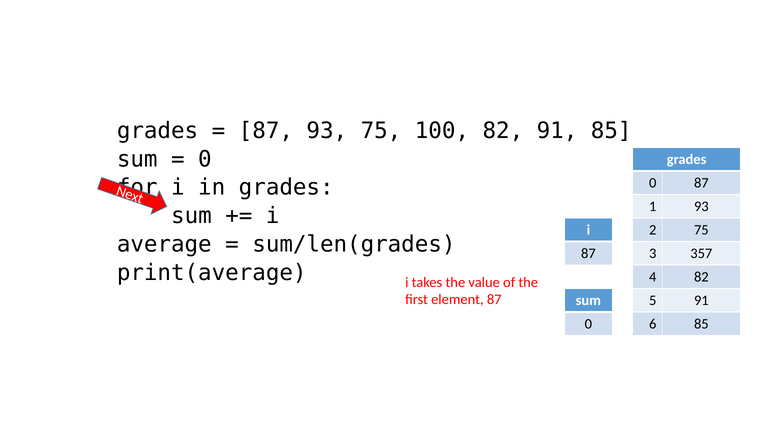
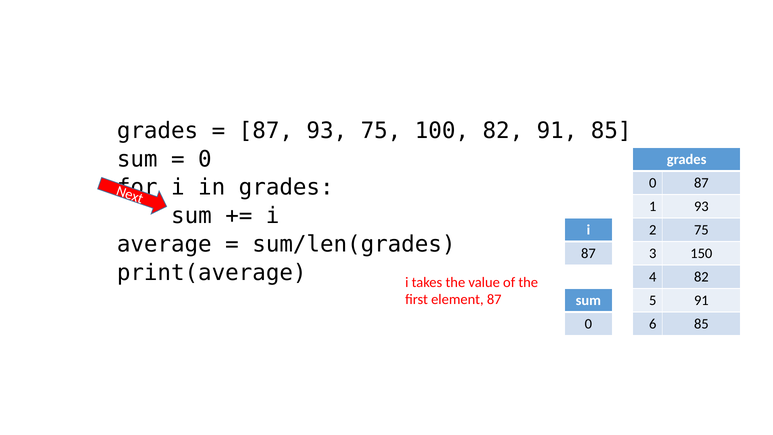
357: 357 -> 150 (701, 253)
